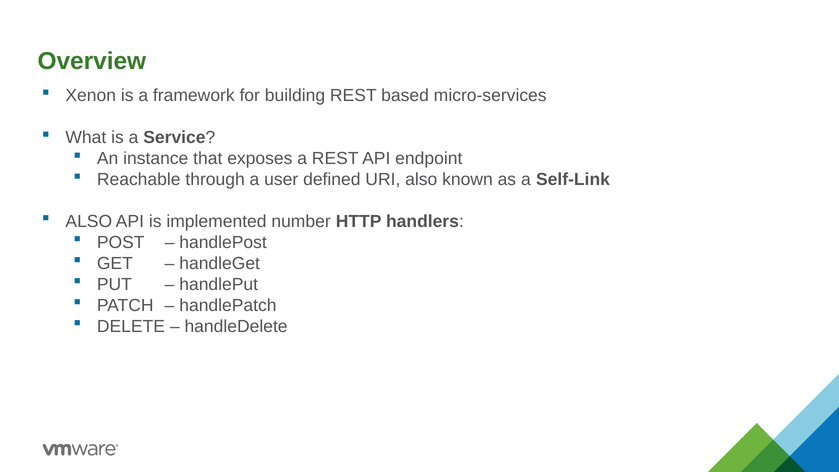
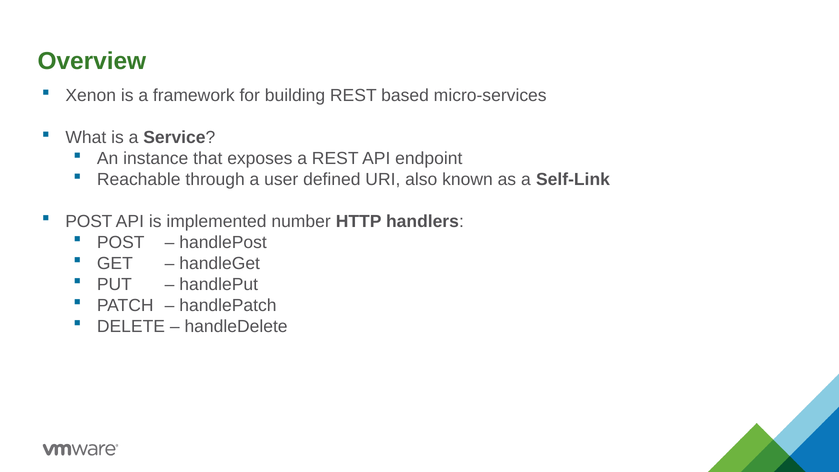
ALSO: ALSO -> POST (89, 222)
